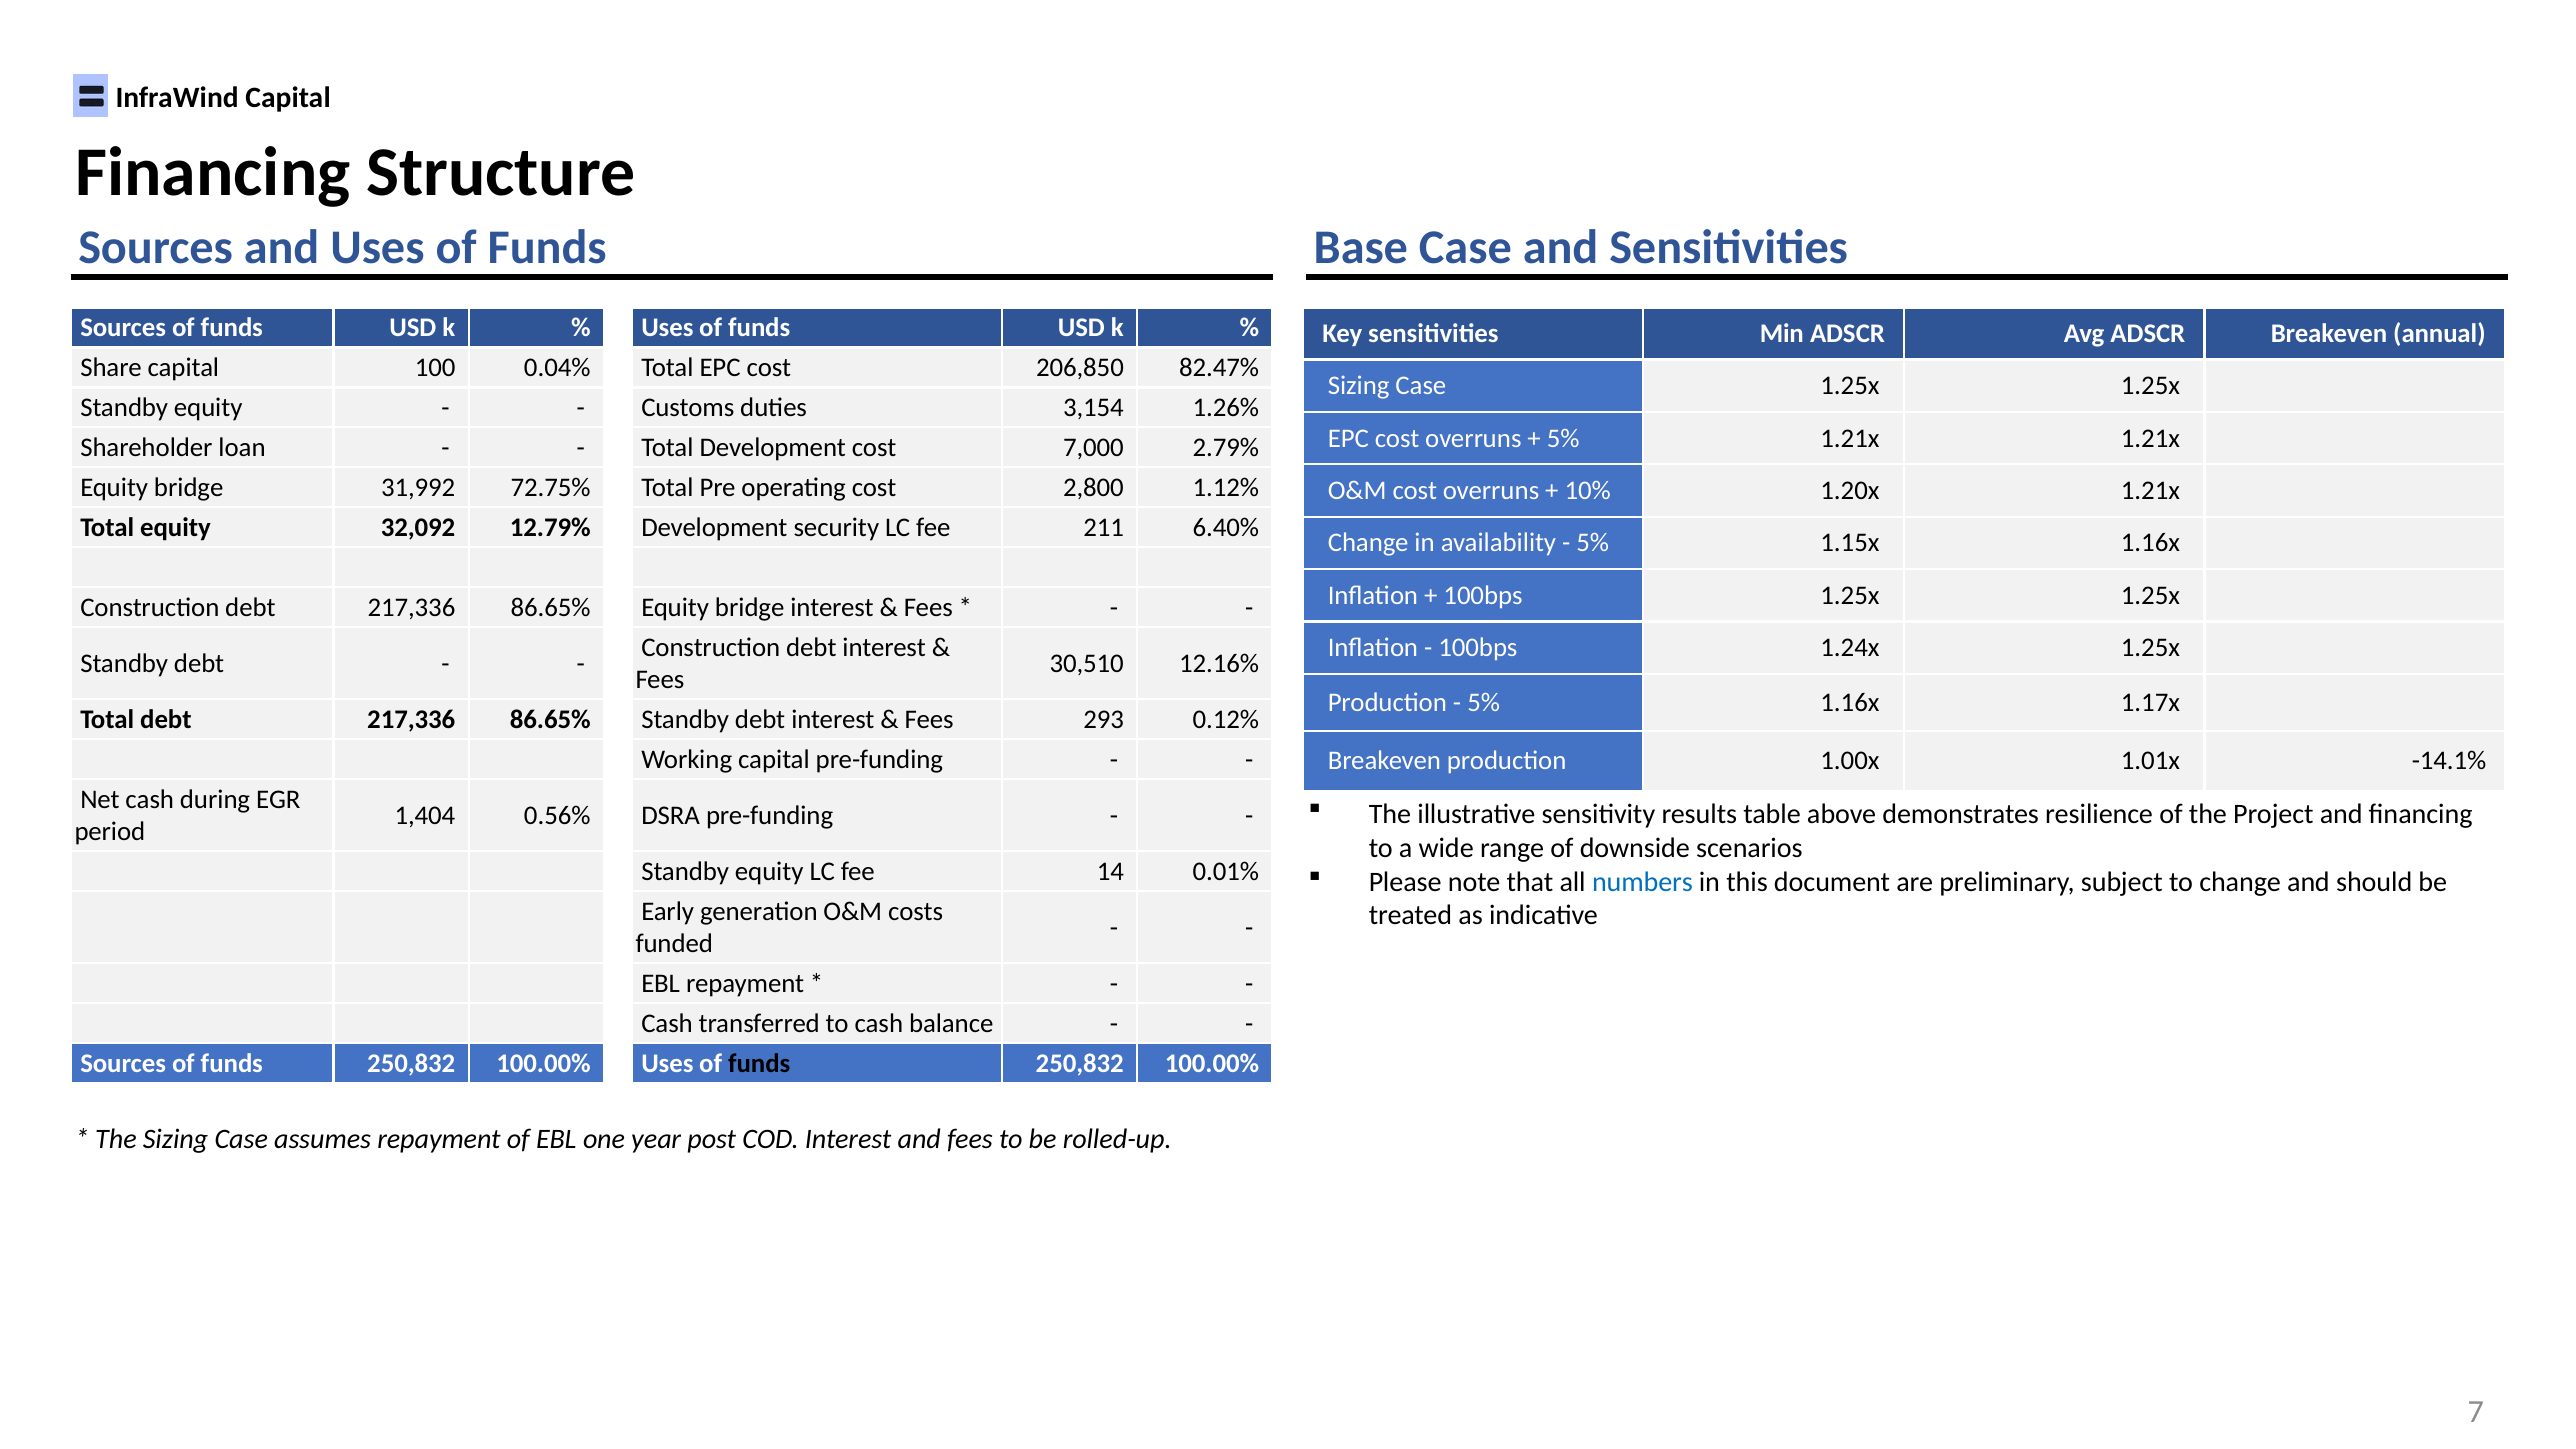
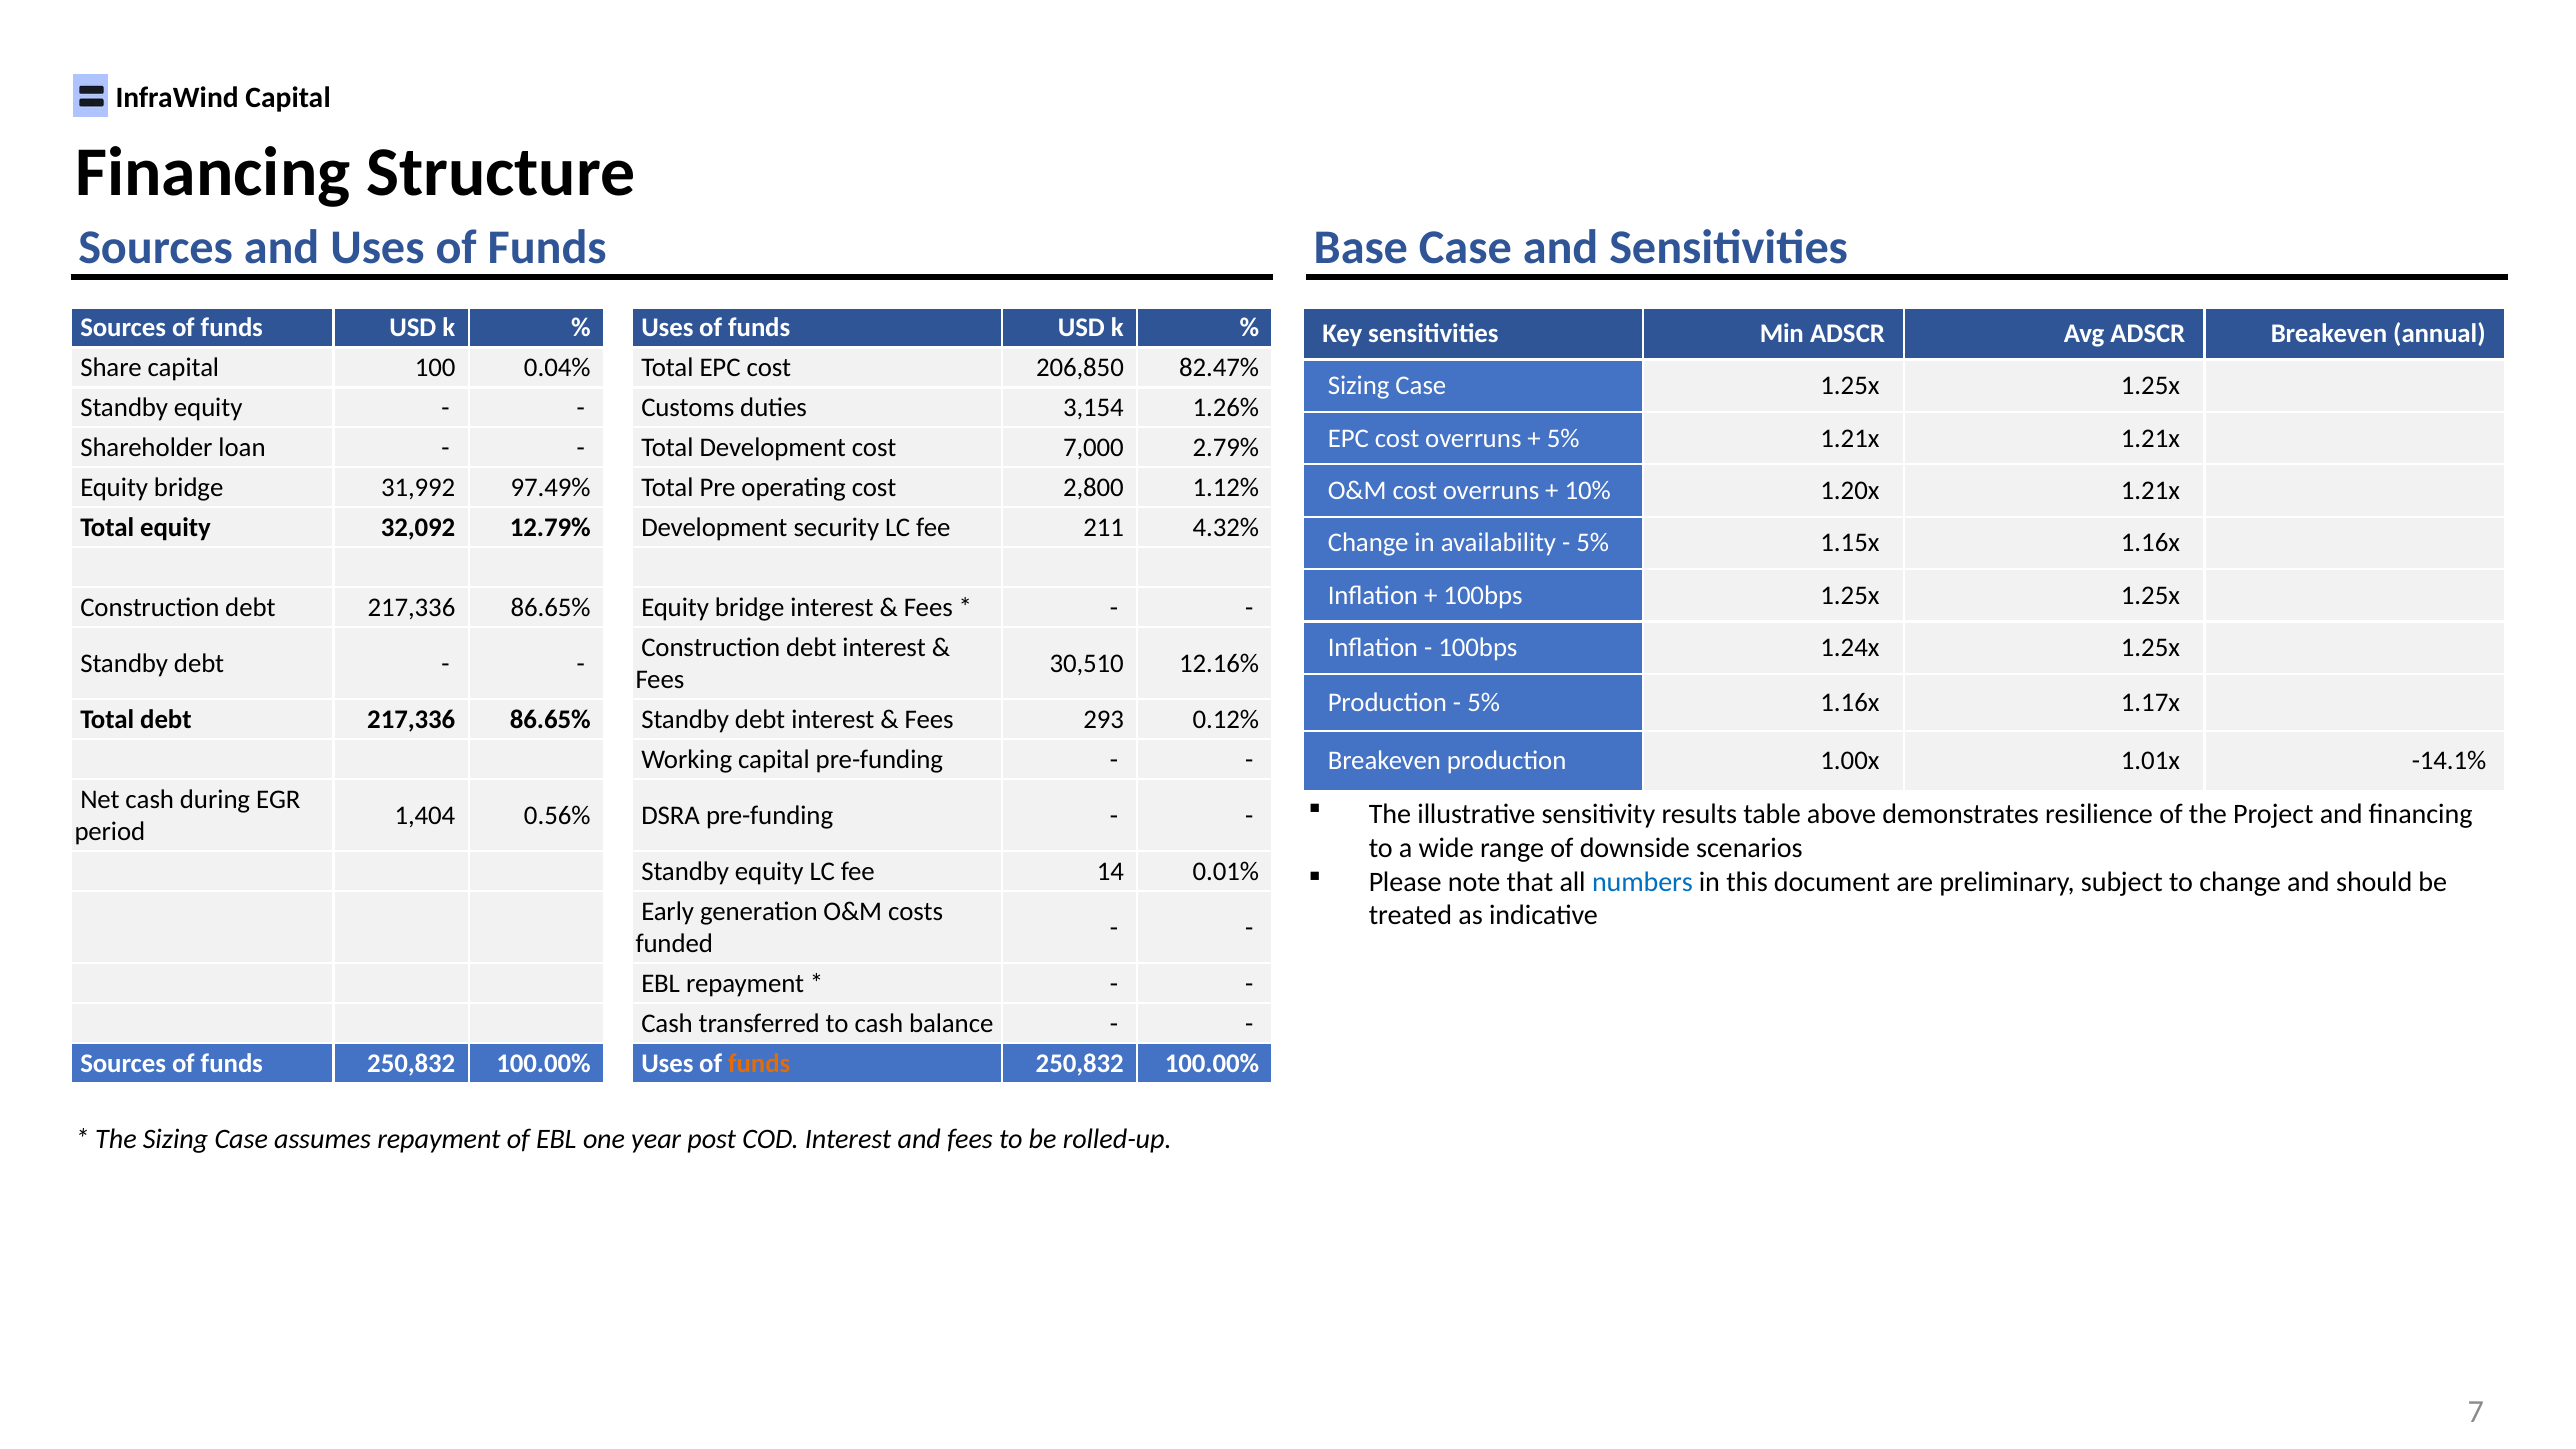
72.75%: 72.75% -> 97.49% (551, 488)
6.40%: 6.40% -> 4.32% (1226, 527)
funds colour: black -> orange (759, 1063)
